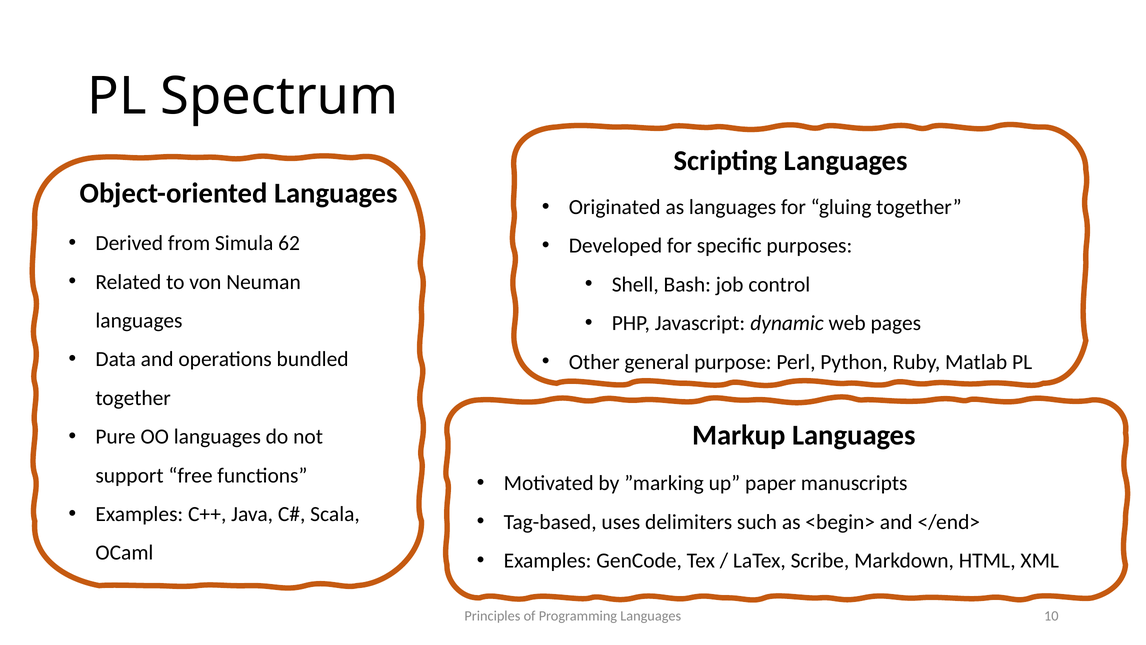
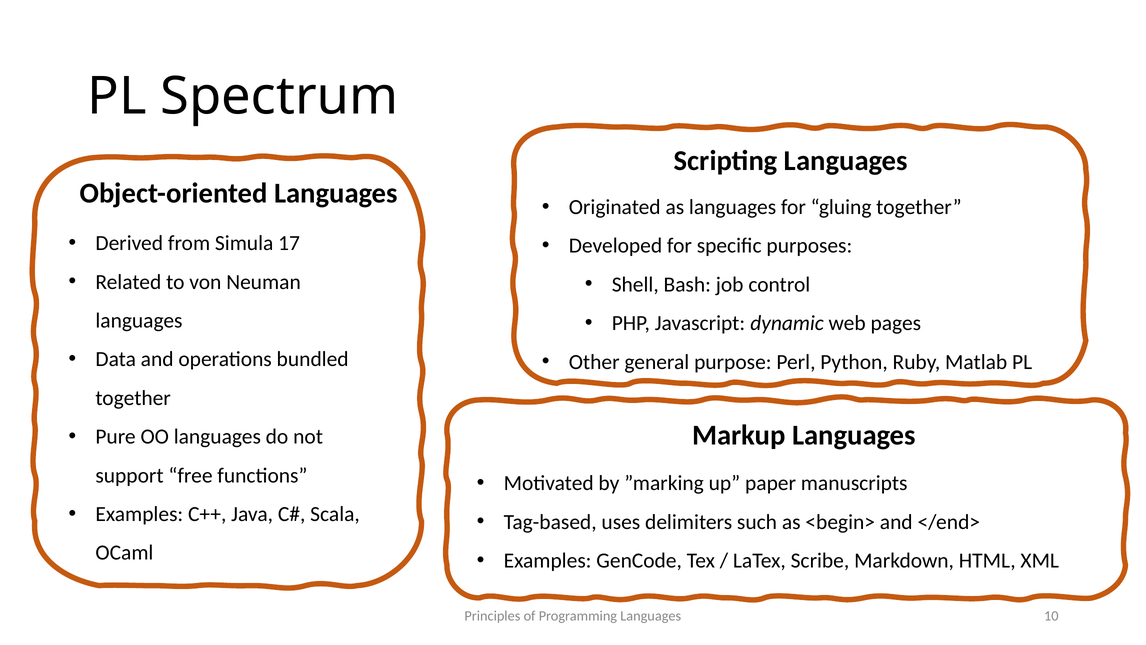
62: 62 -> 17 (289, 243)
